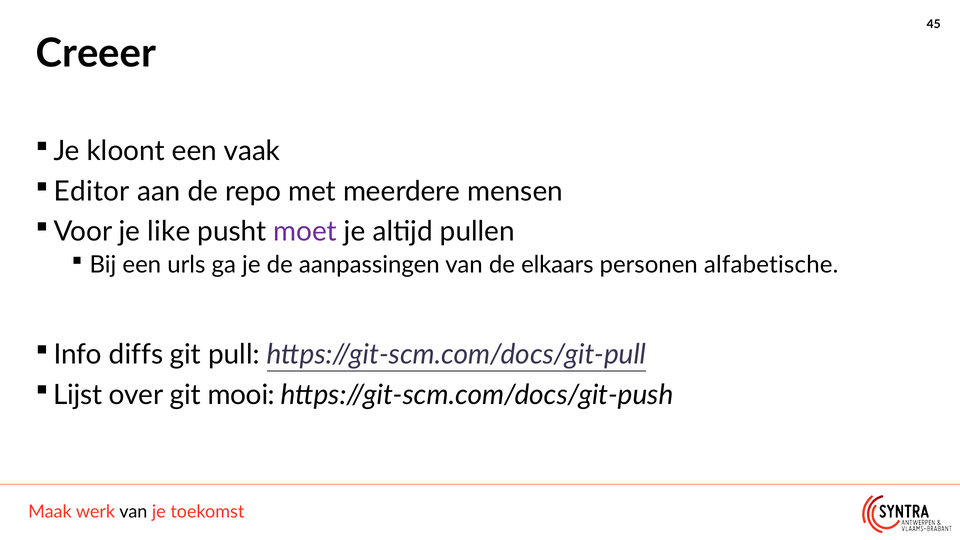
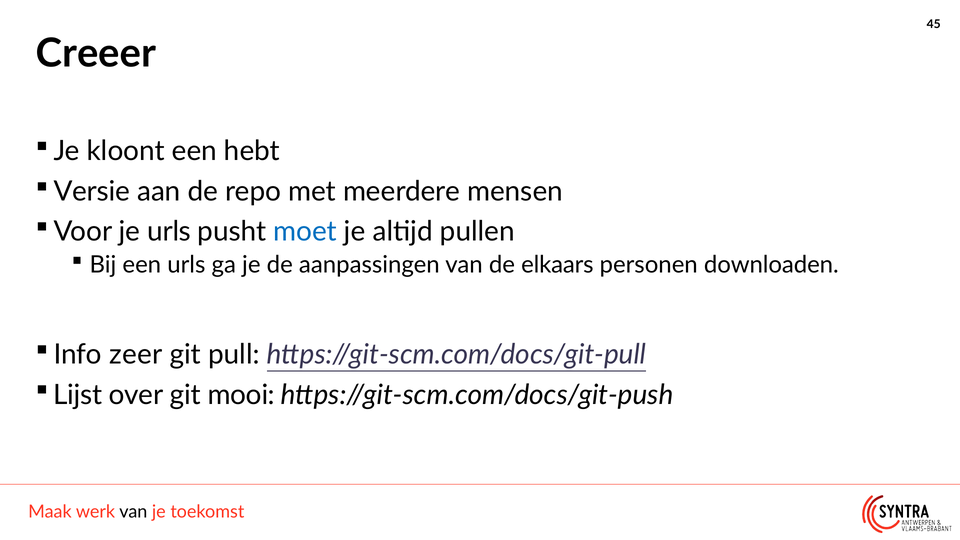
vaak: vaak -> hebt (252, 151)
Editor: Editor -> Versie (92, 191)
je like: like -> urls (169, 232)
moet colour: purple -> blue (305, 232)
alfabetische: alfabetische -> downloaden (771, 265)
diffs: diffs -> zeer (136, 355)
